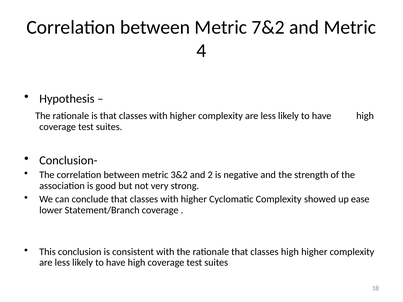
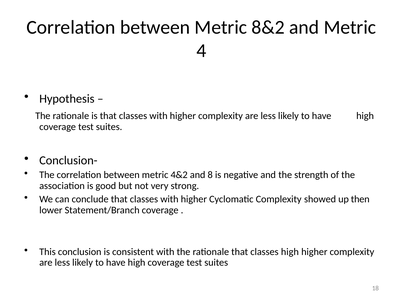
7&2: 7&2 -> 8&2 (268, 27)
3&2: 3&2 -> 4&2 (179, 175)
2: 2 -> 8 (210, 175)
ease: ease -> then (360, 199)
